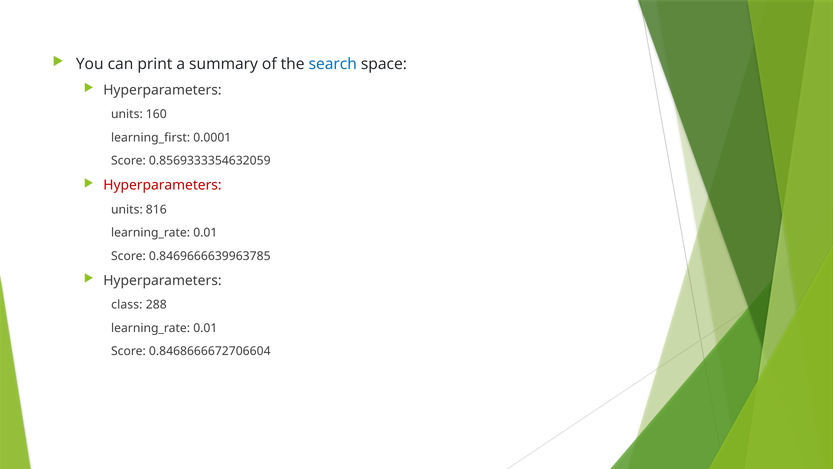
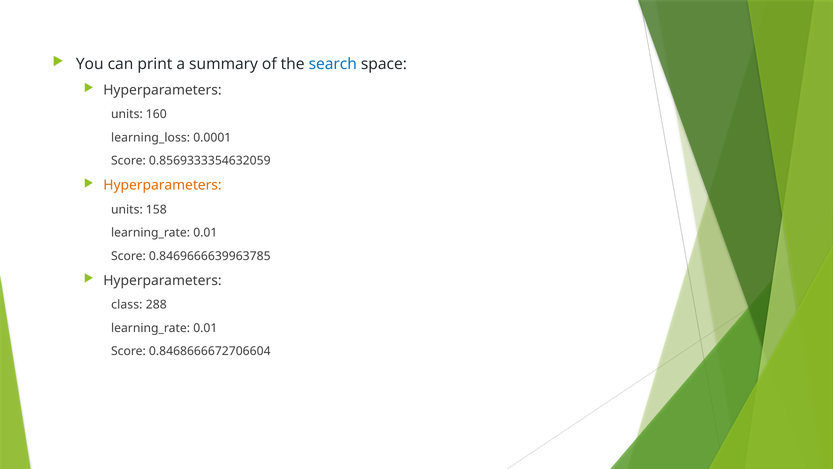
learning_first: learning_first -> learning_loss (151, 138)
Hyperparameters colour: red -> orange (162, 185)
816: 816 -> 158 (156, 209)
